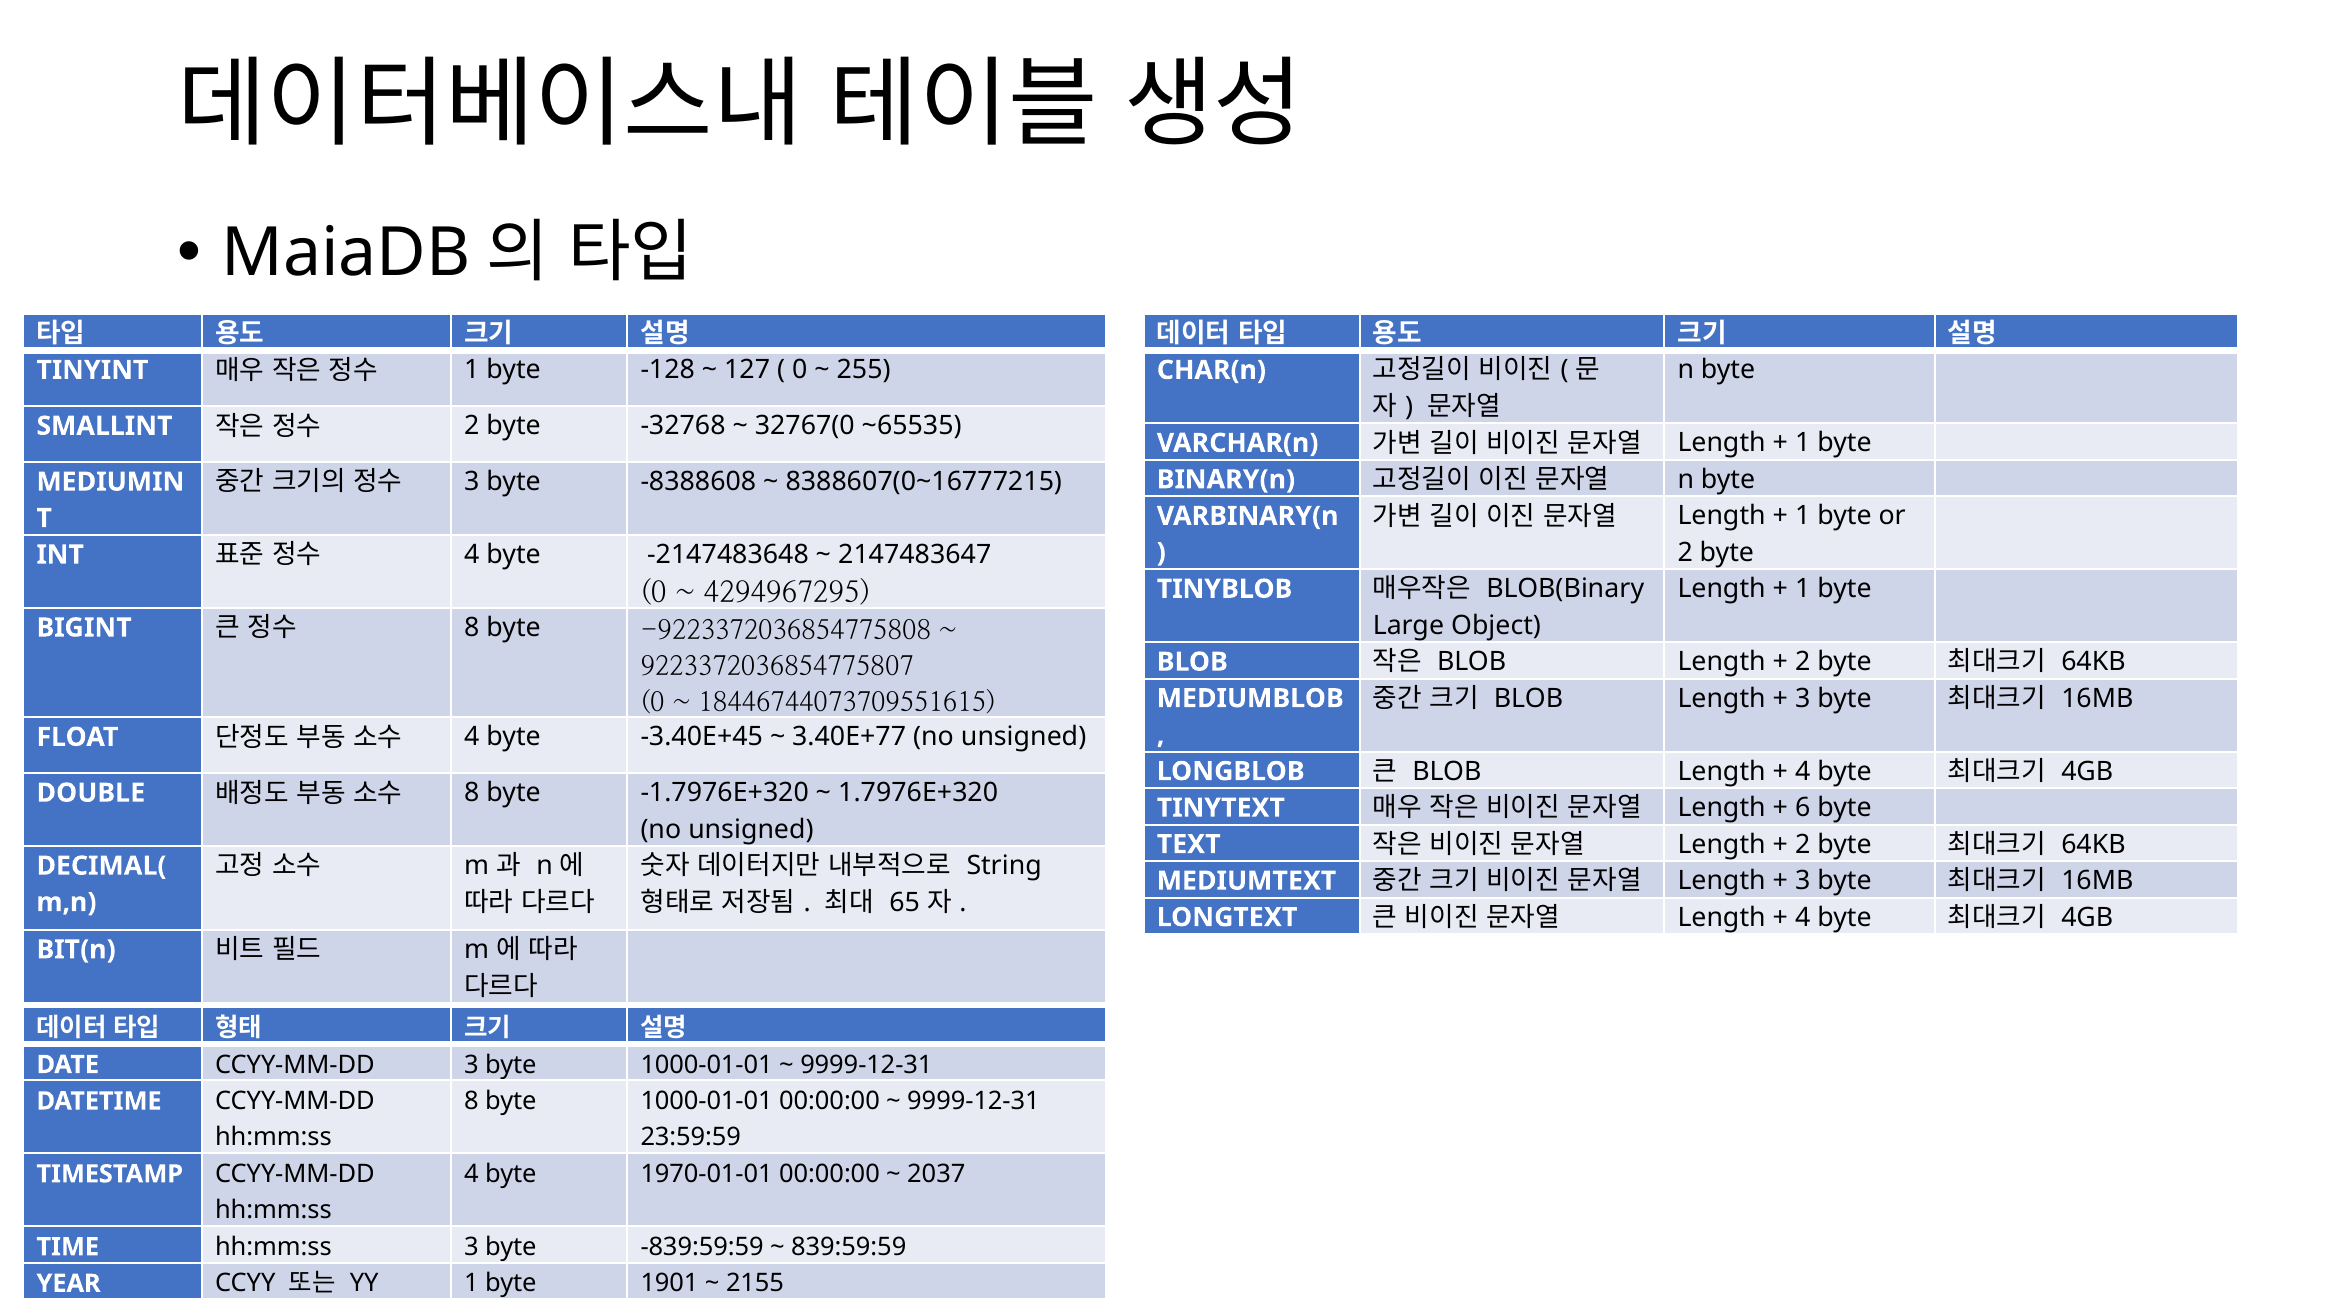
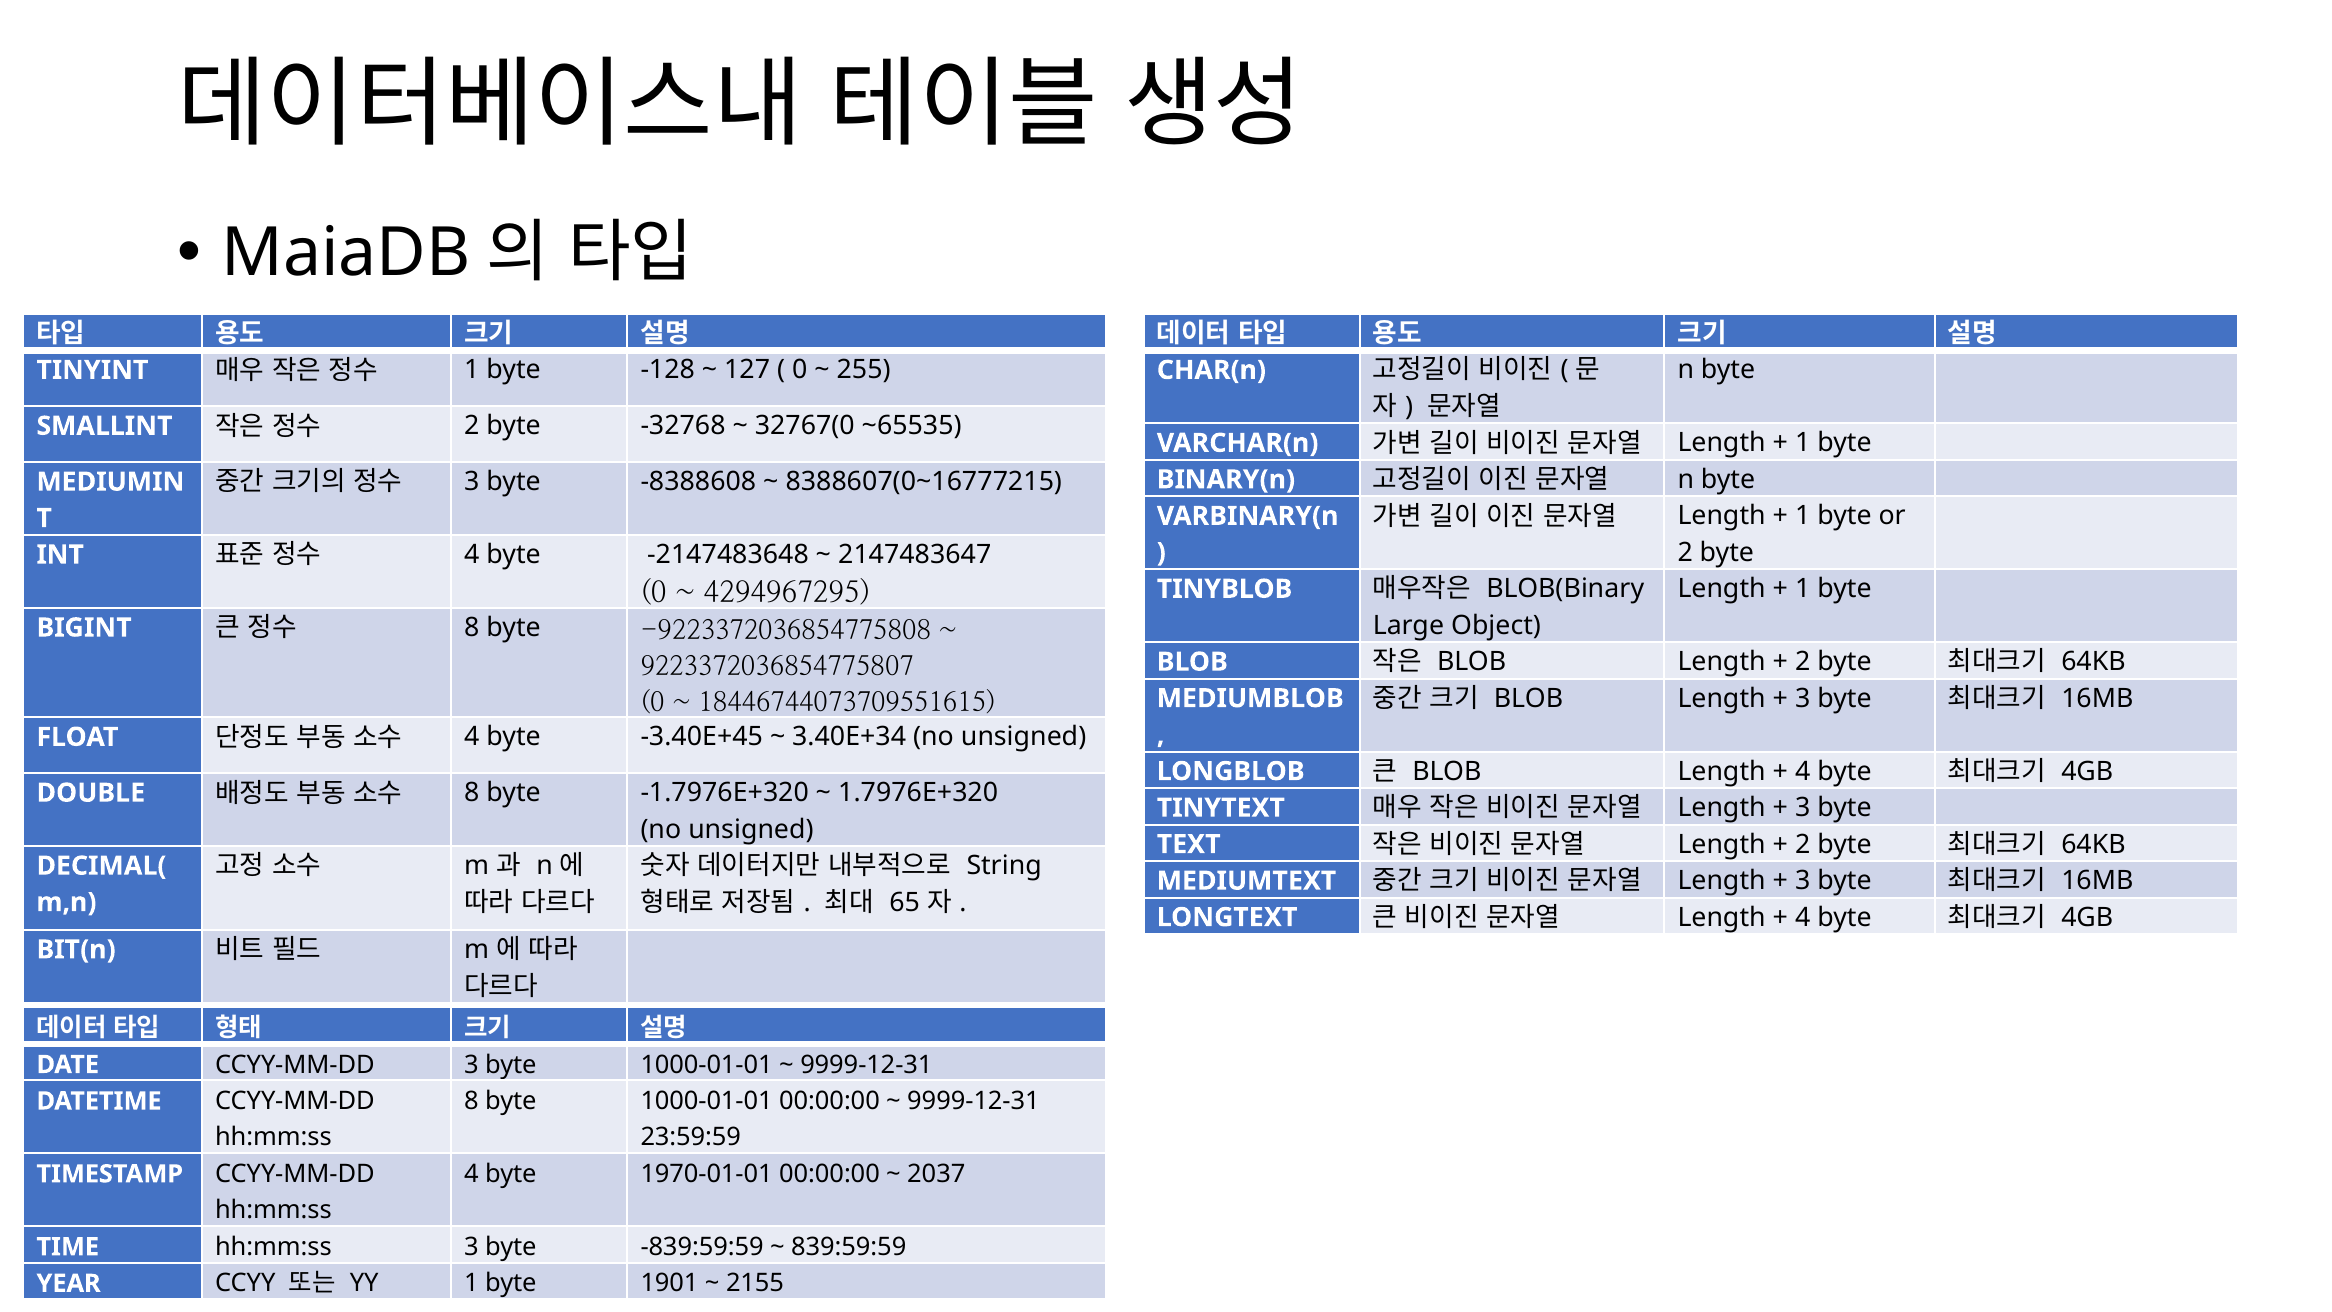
3.40E+77: 3.40E+77 -> 3.40E+34 (849, 737)
6: 6 -> 3 (1803, 808)
